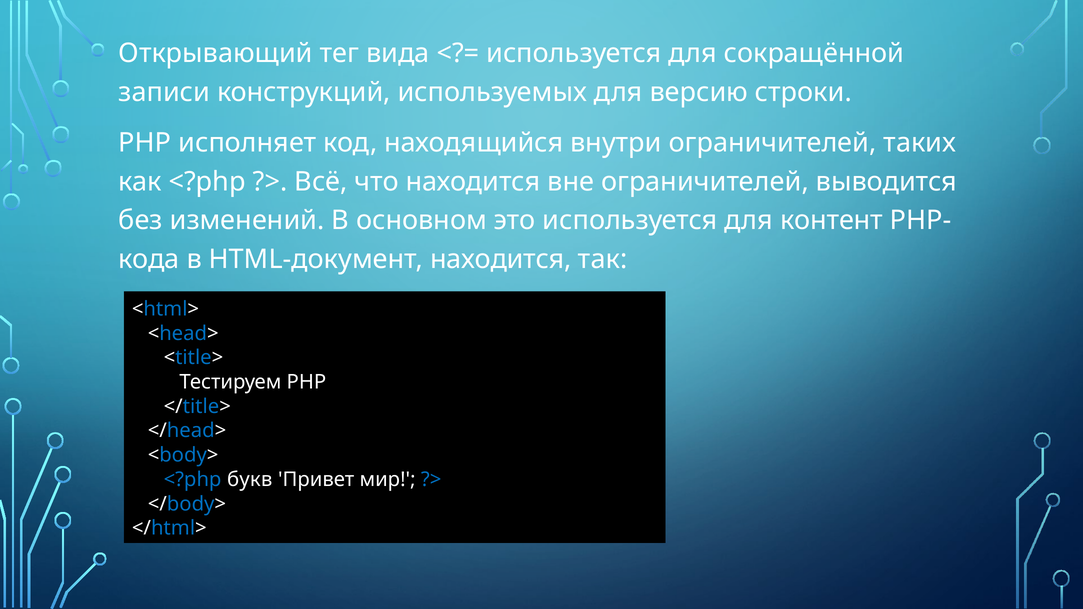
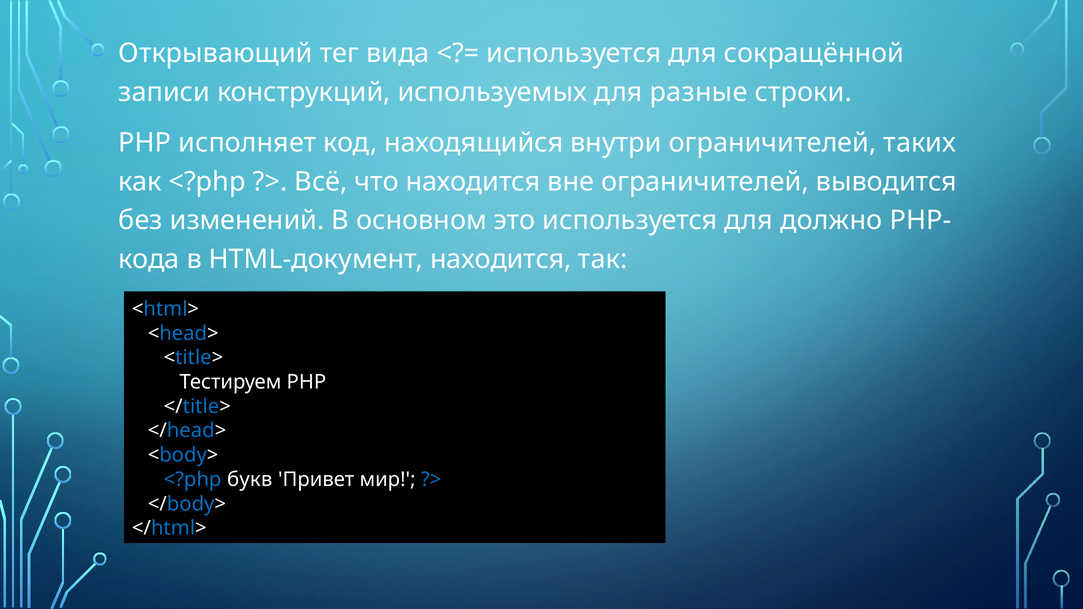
версию: версию -> разные (699, 92)
контент: контент -> должно (831, 221)
